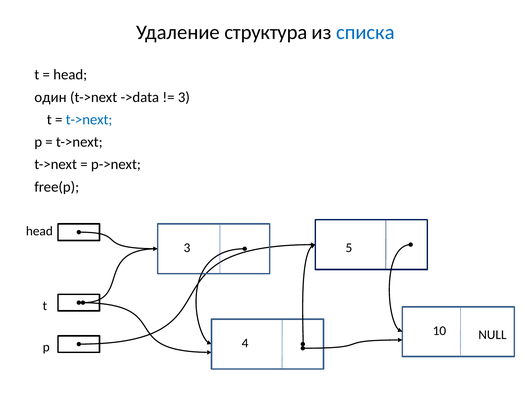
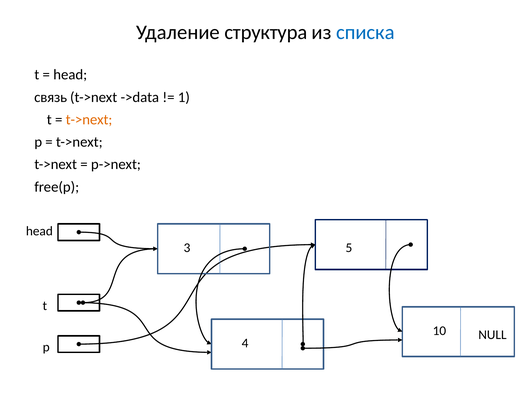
один: один -> связь (51, 97)
3: 3 -> 1 (184, 97)
t->next colour: blue -> orange (89, 120)
